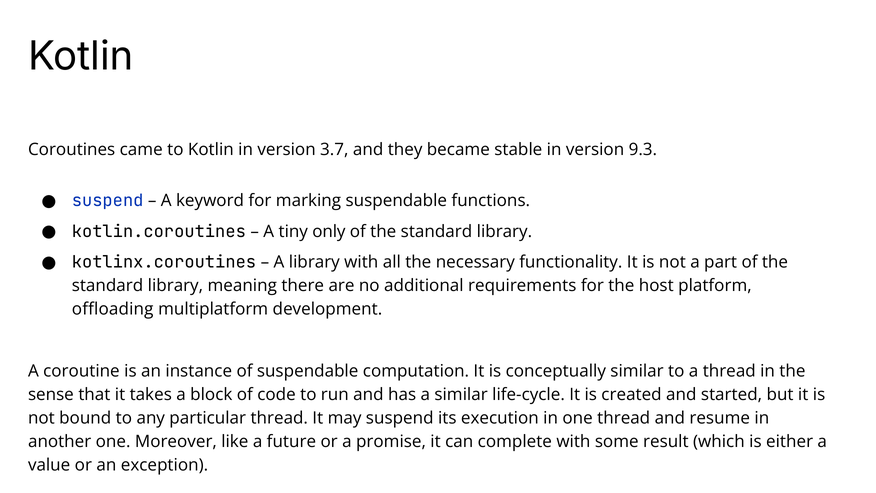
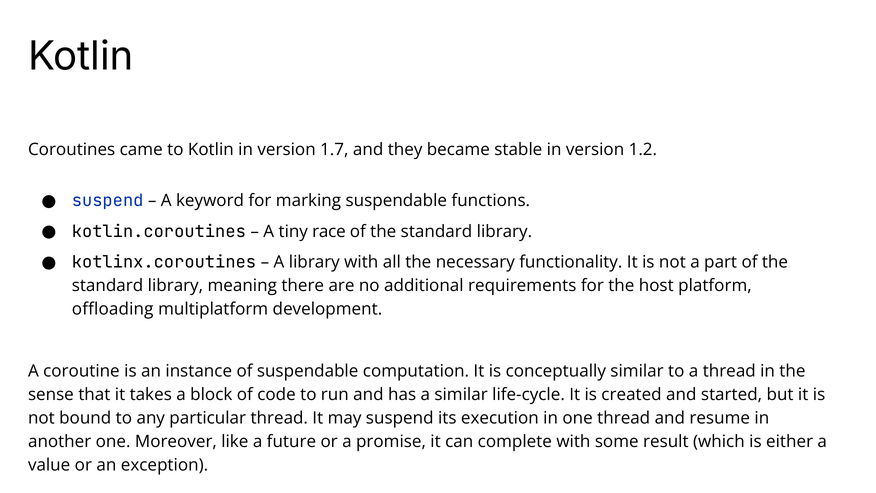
3.7: 3.7 -> 1.7 (334, 149)
9.3: 9.3 -> 1.2 (643, 149)
only: only -> race (329, 231)
